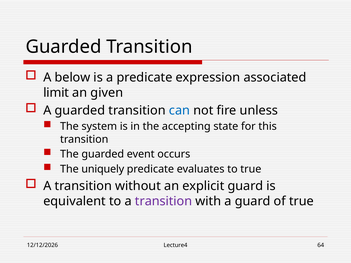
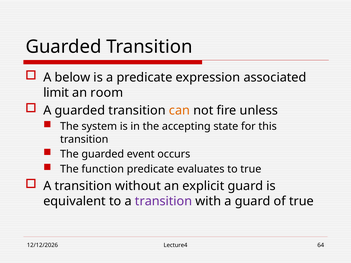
given: given -> room (107, 93)
can colour: blue -> orange (179, 110)
uniquely: uniquely -> function (103, 169)
